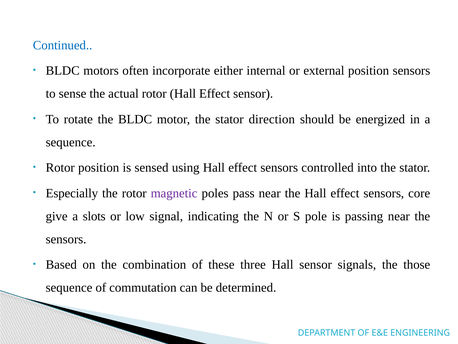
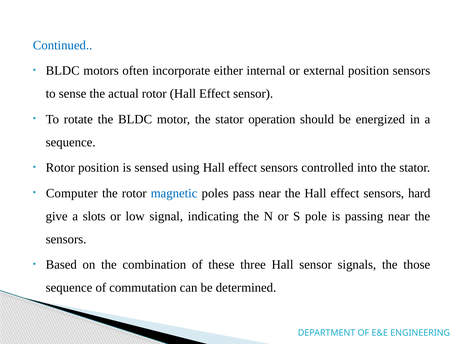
direction: direction -> operation (272, 119)
Especially: Especially -> Computer (72, 193)
magnetic colour: purple -> blue (174, 193)
core: core -> hard (419, 193)
